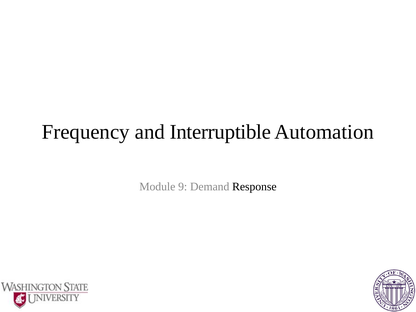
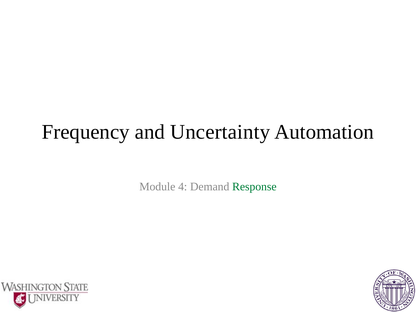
Interruptible: Interruptible -> Uncertainty (220, 132)
9: 9 -> 4 (183, 187)
Response colour: black -> green (254, 187)
